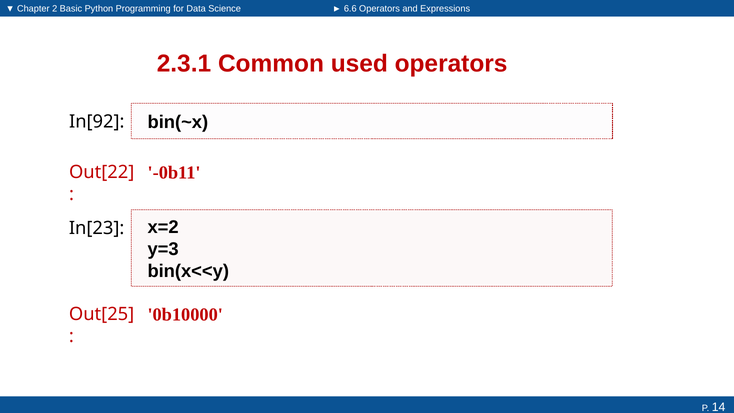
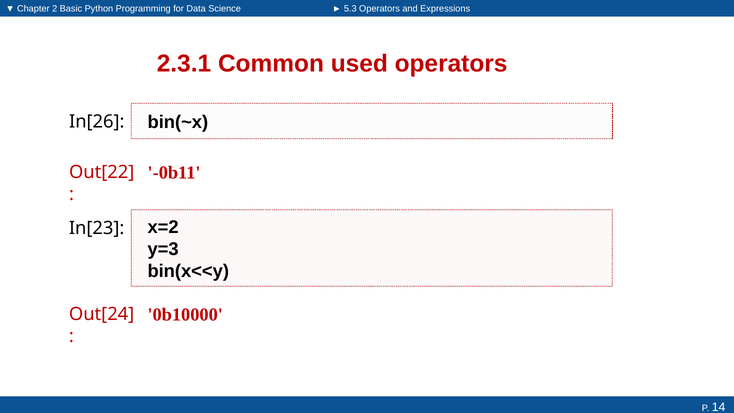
6.6: 6.6 -> 5.3 (350, 9)
In[92: In[92 -> In[26 (97, 122)
Out[25: Out[25 -> Out[24 (102, 314)
